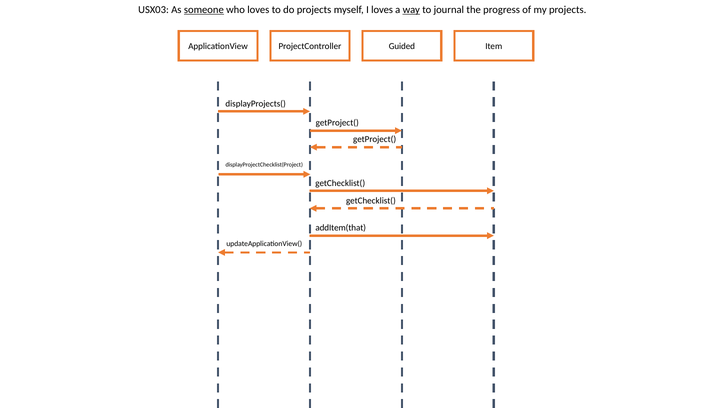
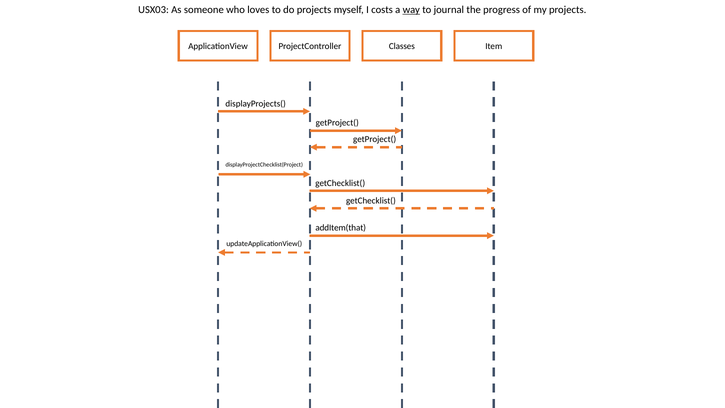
someone underline: present -> none (204, 10)
I loves: loves -> costs (382, 10)
Guided: Guided -> Classes (402, 46)
